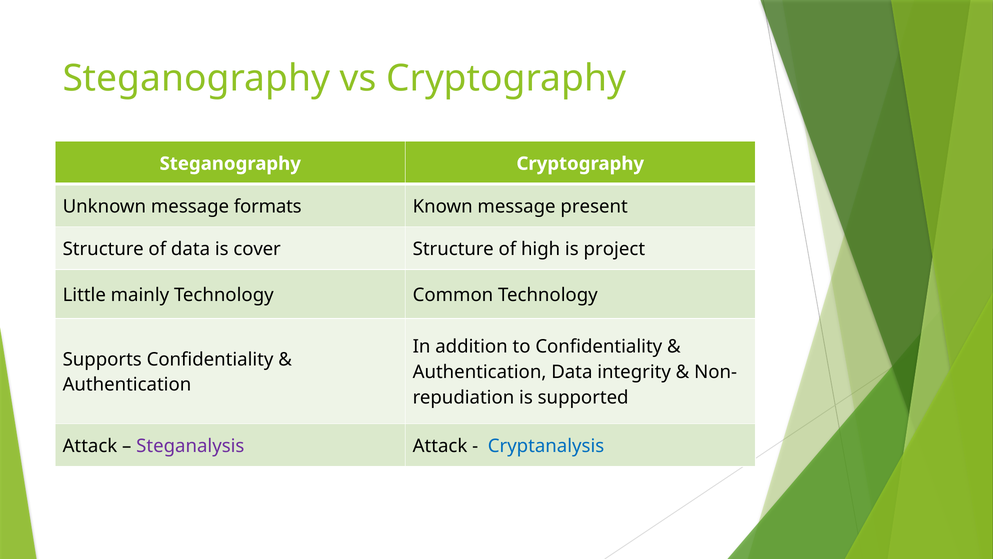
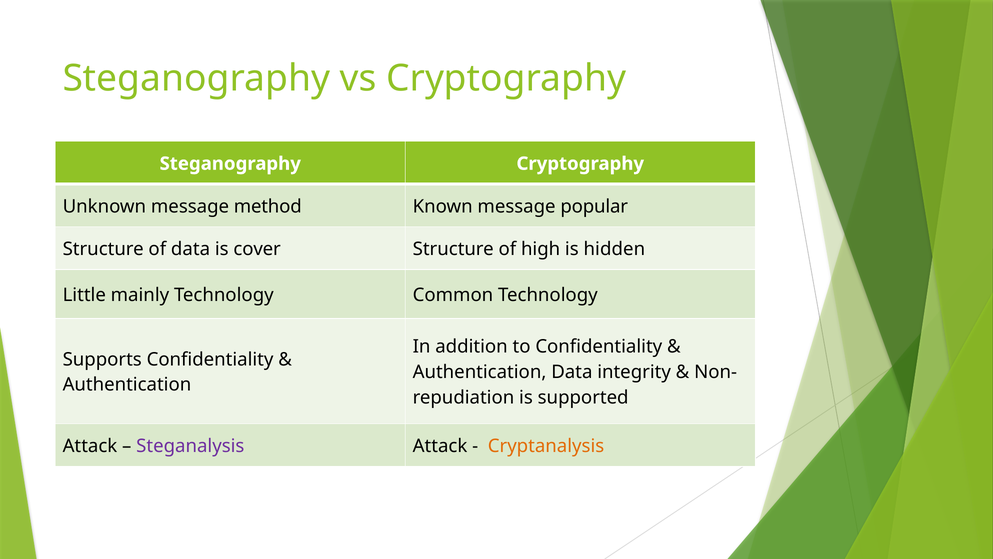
formats: formats -> method (268, 206)
present: present -> popular (594, 206)
project: project -> hidden (614, 249)
Cryptanalysis colour: blue -> orange (546, 446)
